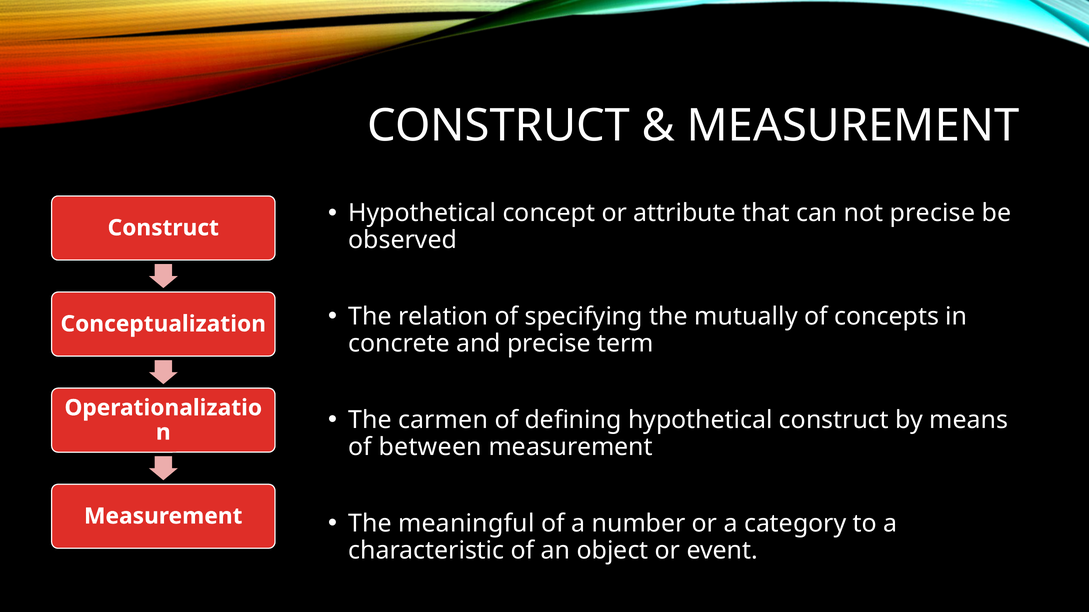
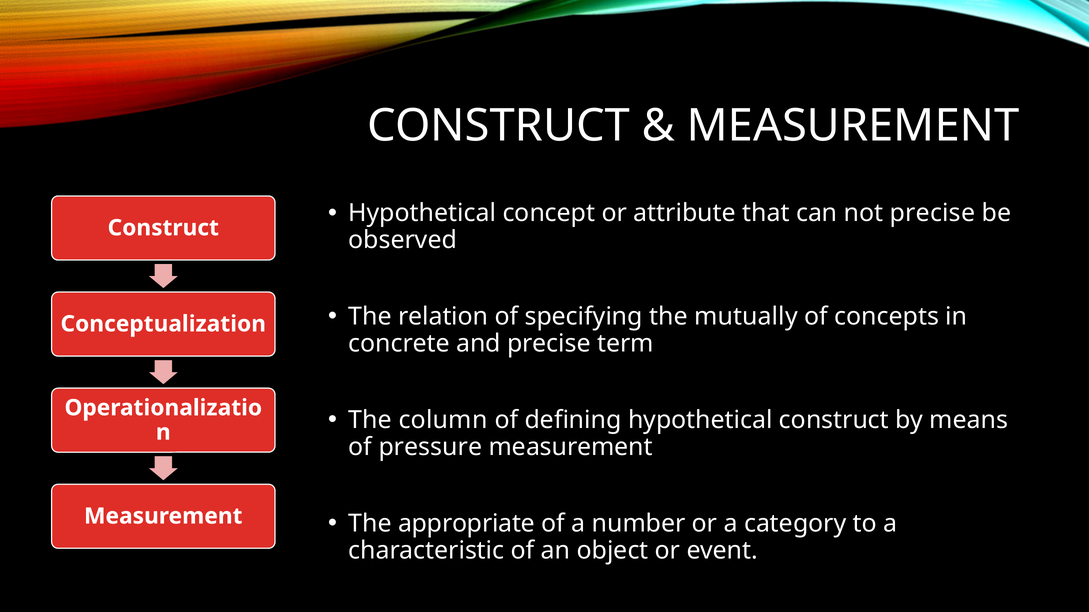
carmen: carmen -> column (443, 420)
between: between -> pressure (430, 447)
meaningful: meaningful -> appropriate (467, 524)
